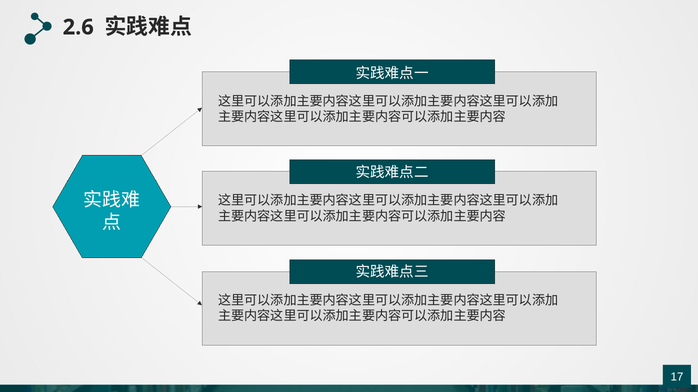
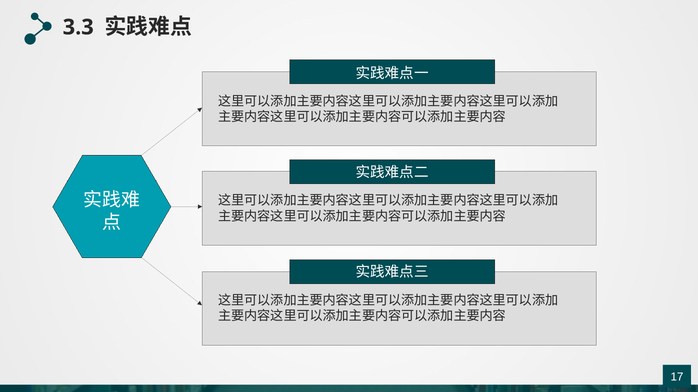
2.6: 2.6 -> 3.3 (78, 27)
